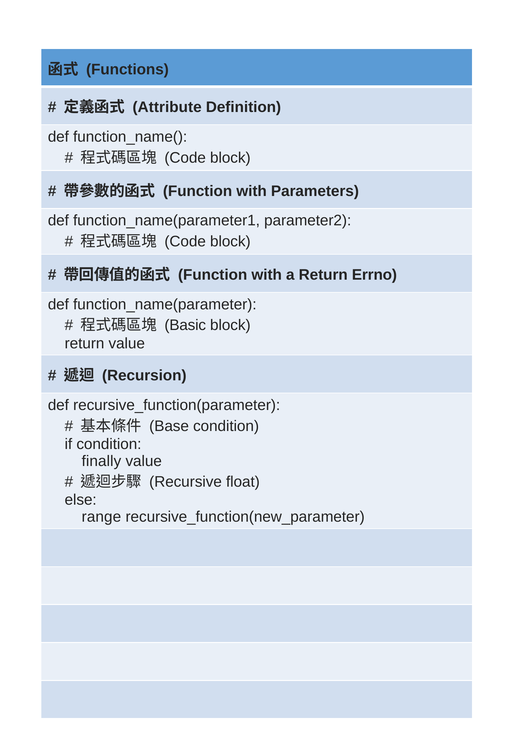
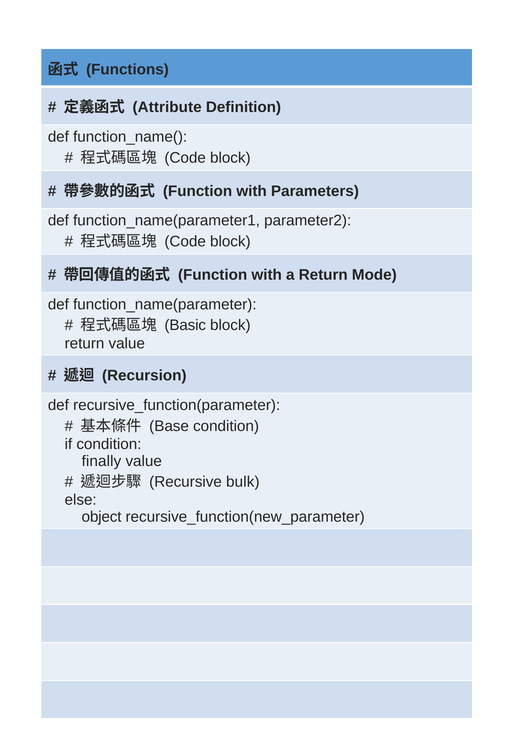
Errno: Errno -> Mode (374, 275)
float: float -> bulk (243, 482)
range: range -> object (102, 517)
